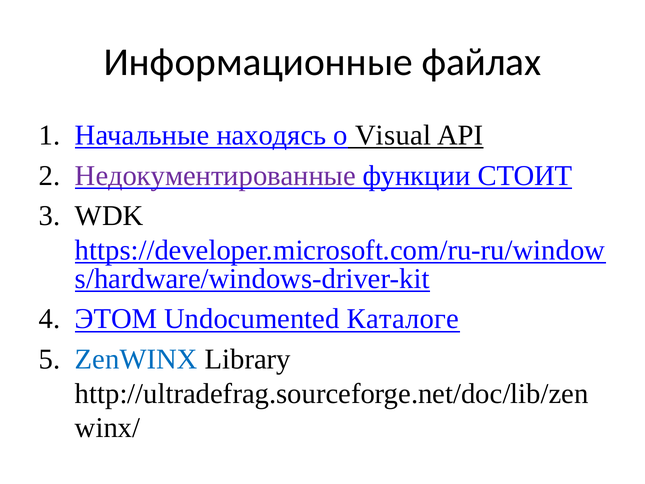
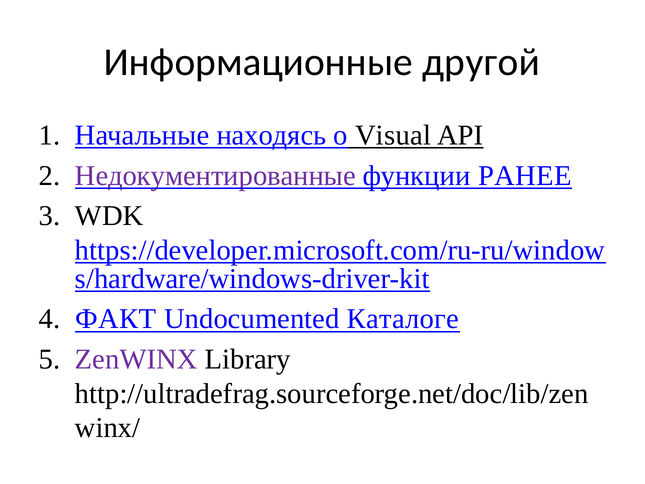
файлах: файлах -> другой (481, 62)
СТОИТ: СТОИТ -> РАНЕЕ (525, 175)
ЭТОМ: ЭТОМ -> ФАКТ (116, 319)
ZenWINX colour: blue -> purple (136, 359)
